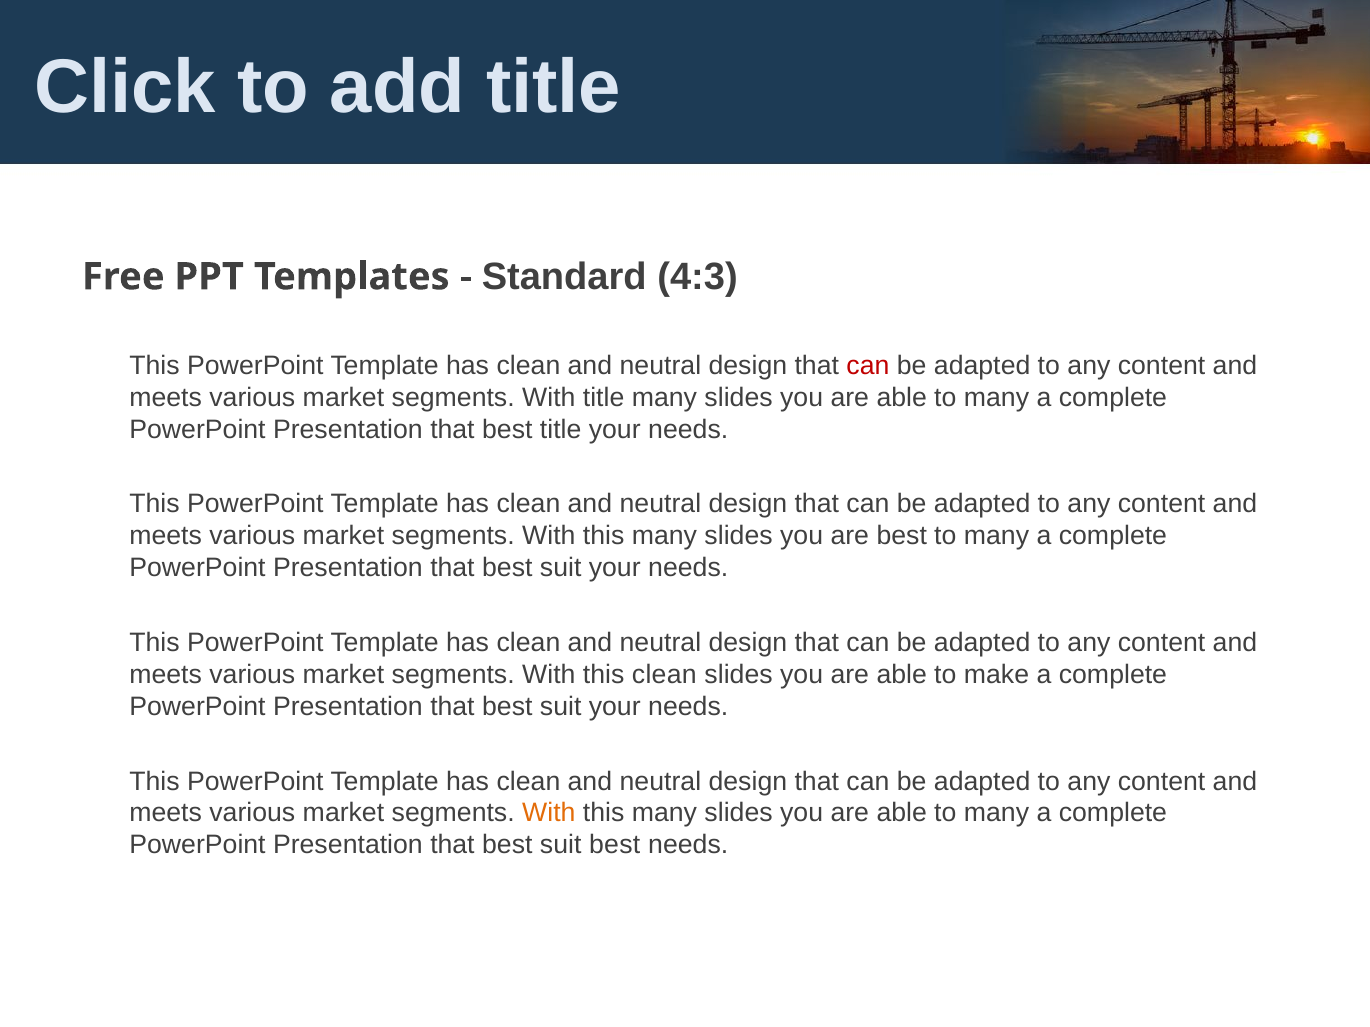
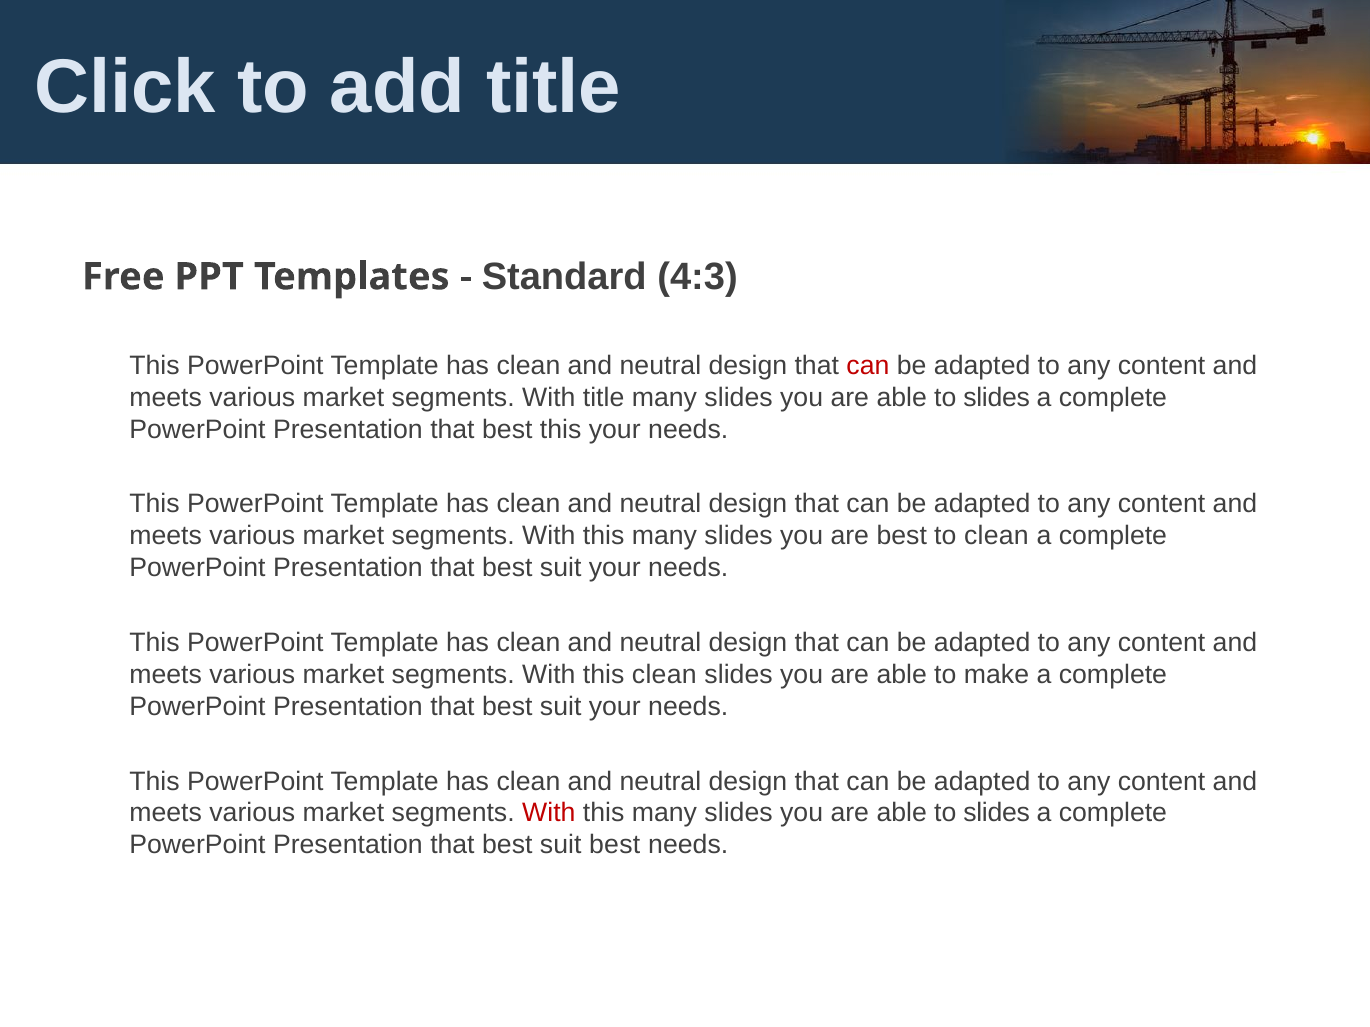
many: many -> slides (997, 398)
best title: title -> this (561, 430)
many: many -> clean (996, 536)
With colour: orange -> red (549, 814)
many: many -> slides (997, 814)
